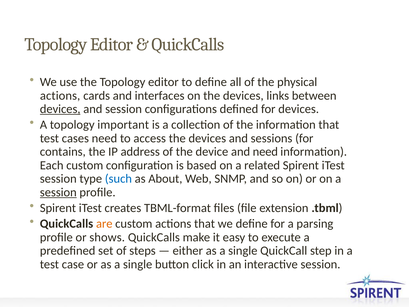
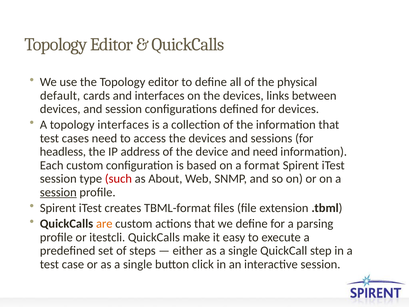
actions: actions -> default (60, 95)
devices underline: present -> none (60, 109)
topology important: important -> interfaces (123, 125)
contains: contains -> headless (63, 152)
related: related -> format (262, 165)
such colour: blue -> red (118, 179)
shows: shows -> itestcli (107, 237)
